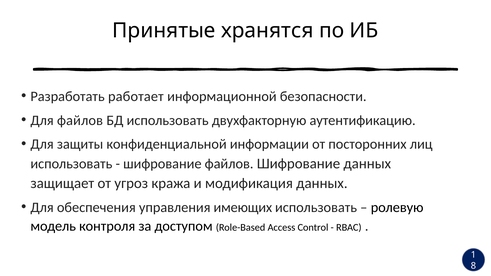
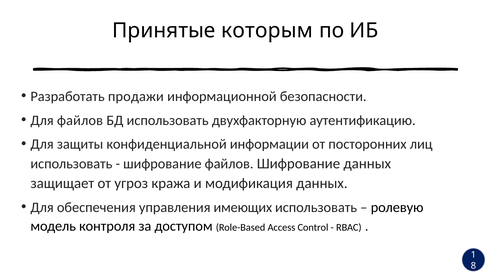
хранятся: хранятся -> которым (267, 31)
работает: работает -> продажи (136, 96)
